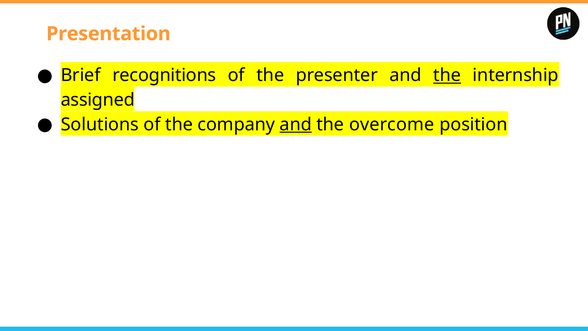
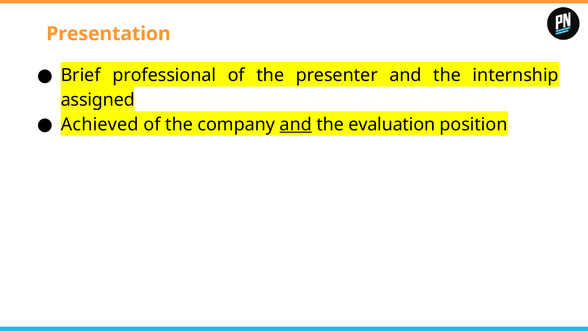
recognitions: recognitions -> professional (164, 75)
the underline: present -> none (447, 75)
Solutions: Solutions -> Achieved (100, 124)
overcome: overcome -> evaluation (392, 124)
